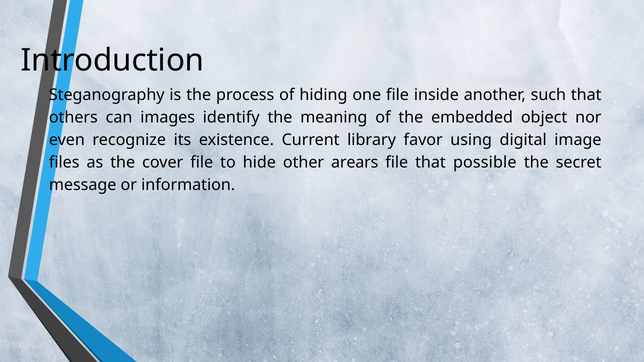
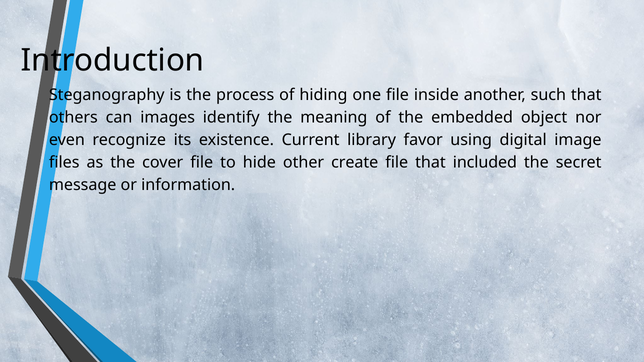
arears: arears -> create (355, 163)
possible: possible -> included (485, 163)
